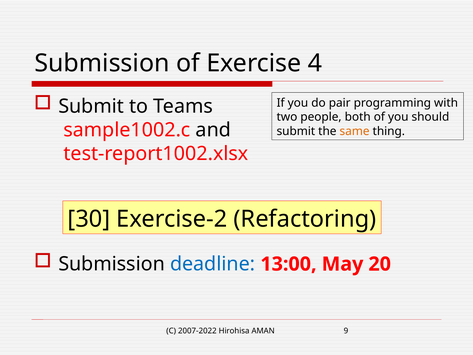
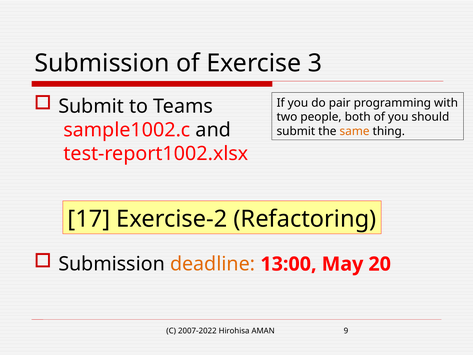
4: 4 -> 3 (315, 63)
30: 30 -> 17 (89, 219)
deadline colour: blue -> orange (213, 264)
